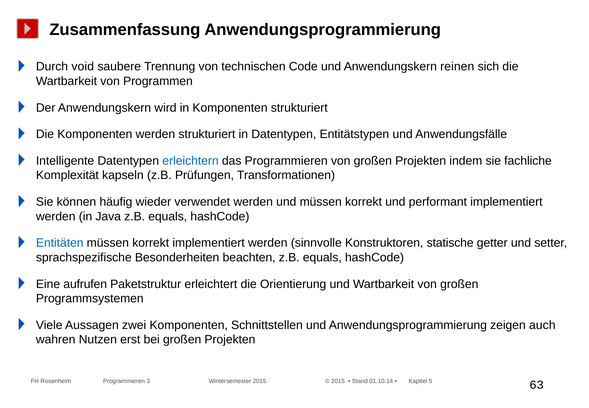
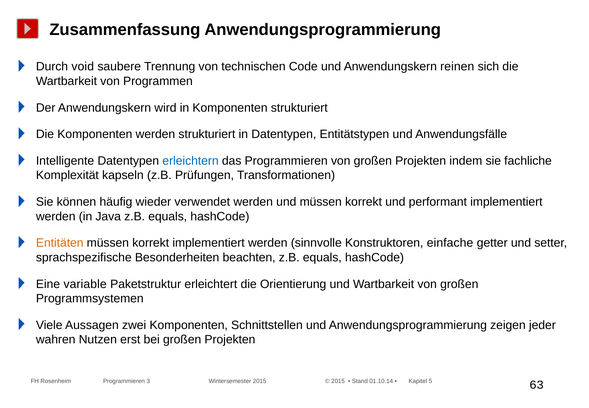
Entitäten colour: blue -> orange (60, 243)
statische: statische -> einfache (450, 243)
aufrufen: aufrufen -> variable (85, 284)
auch: auch -> jeder (542, 325)
